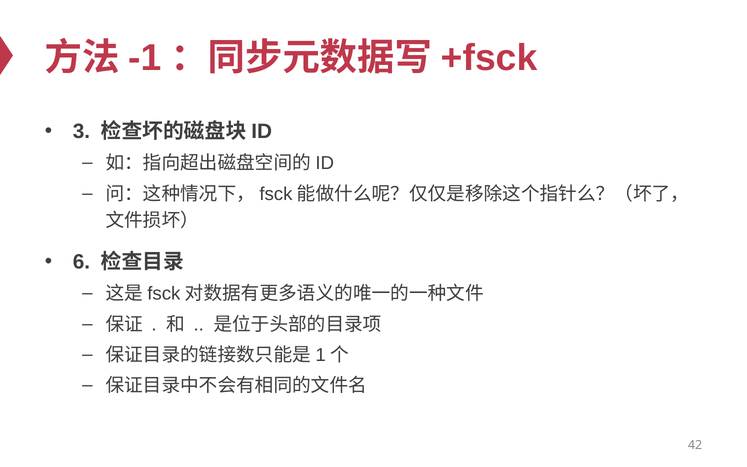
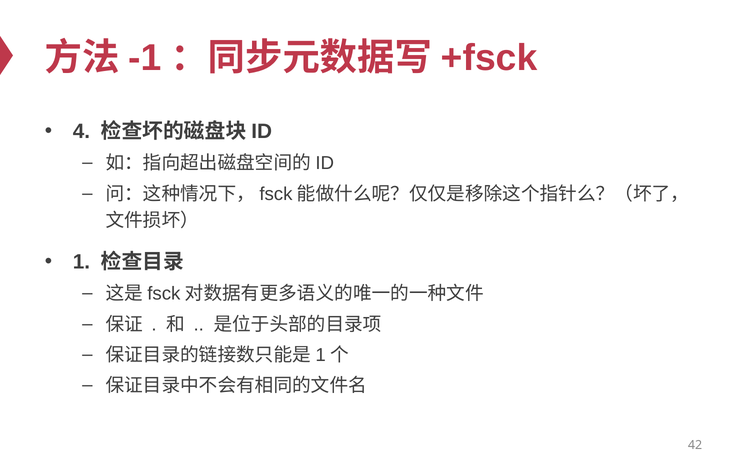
3: 3 -> 4 (81, 132)
6: 6 -> 1 (81, 262)
